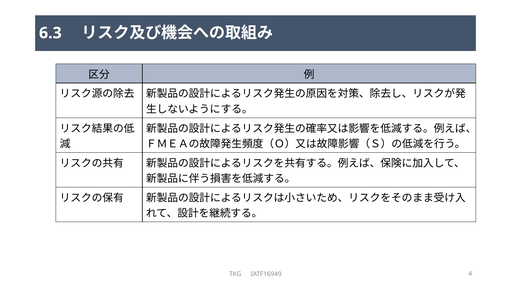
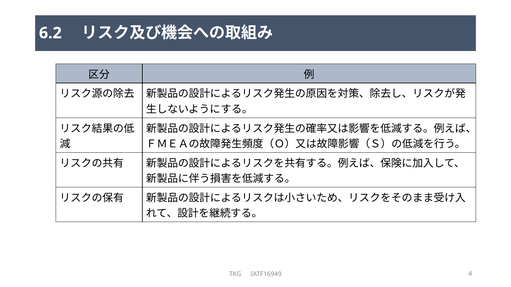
6.3: 6.3 -> 6.2 (50, 33)
